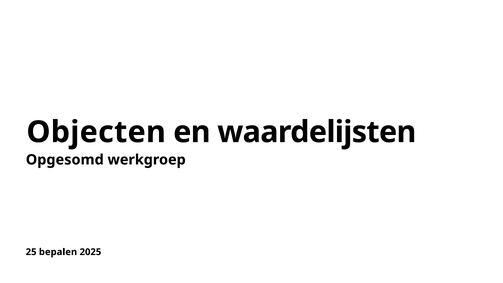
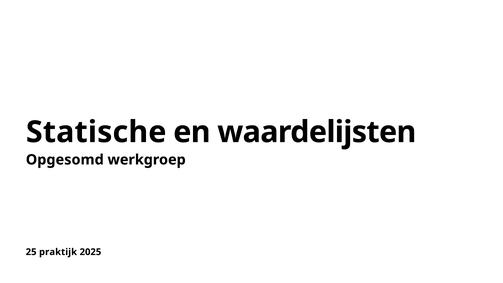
Objecten: Objecten -> Statische (96, 132)
bepalen: bepalen -> praktijk (58, 252)
